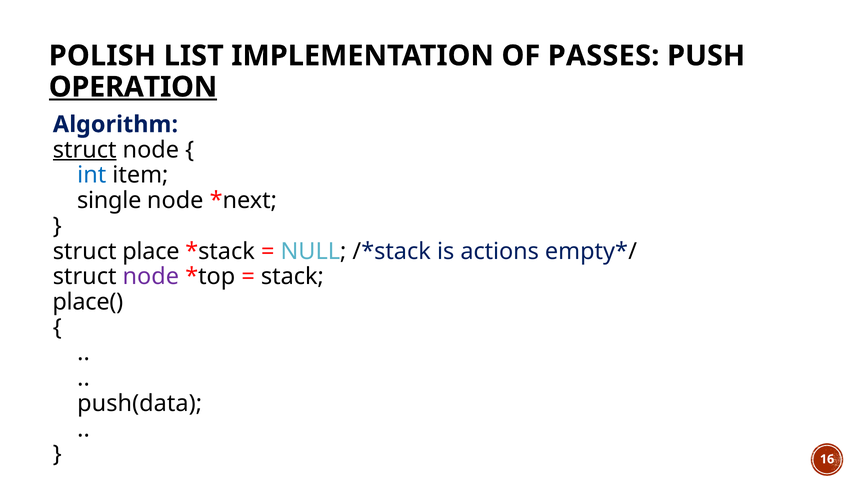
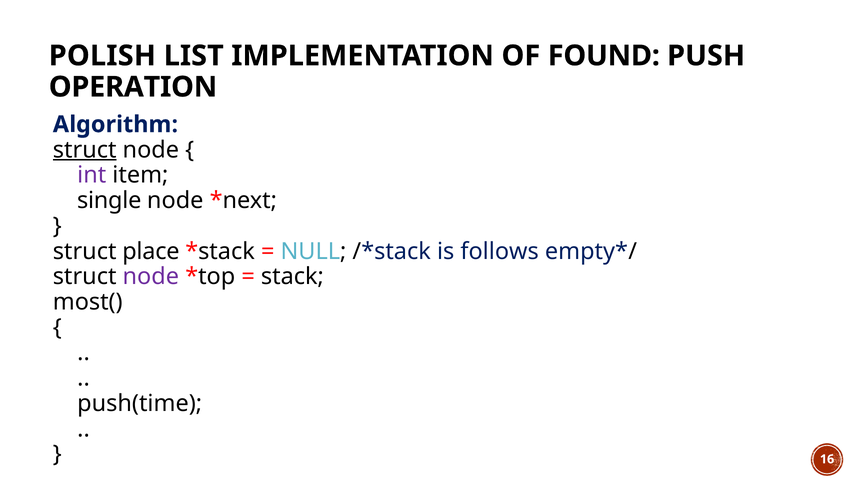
PASSES: PASSES -> FOUND (604, 56)
OPERATION underline: present -> none (133, 87)
int colour: blue -> purple (92, 175)
actions: actions -> follows (500, 251)
place(: place( -> most( (88, 302)
push(data: push(data -> push(time (140, 403)
